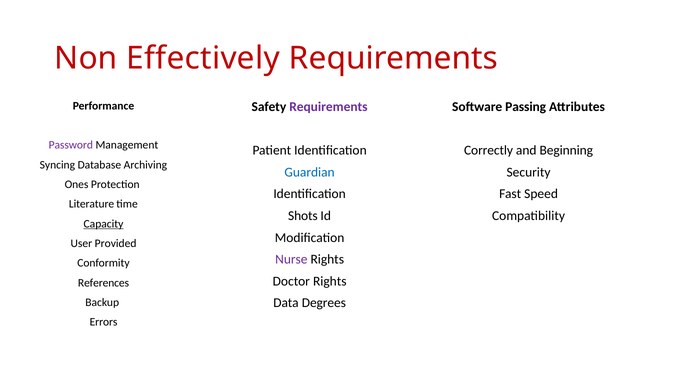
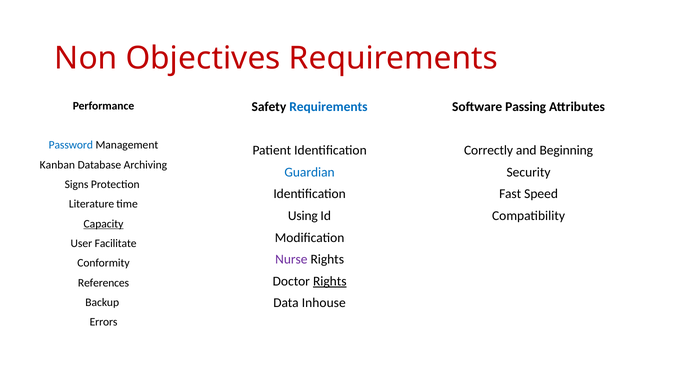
Effectively: Effectively -> Objectives (203, 58)
Requirements colour: purple -> blue (328, 107)
Password colour: purple -> blue (71, 145)
Syncing: Syncing -> Kanban (57, 165)
Ones: Ones -> Signs (77, 185)
Shots: Shots -> Using (303, 216)
Provided: Provided -> Facilitate (116, 244)
Rights underline: none -> present (330, 281)
Degrees: Degrees -> Inhouse (324, 303)
